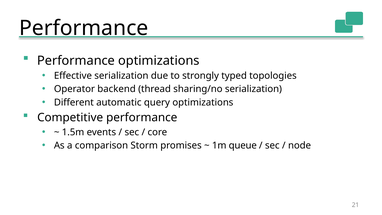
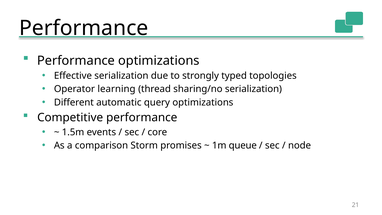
backend: backend -> learning (117, 89)
